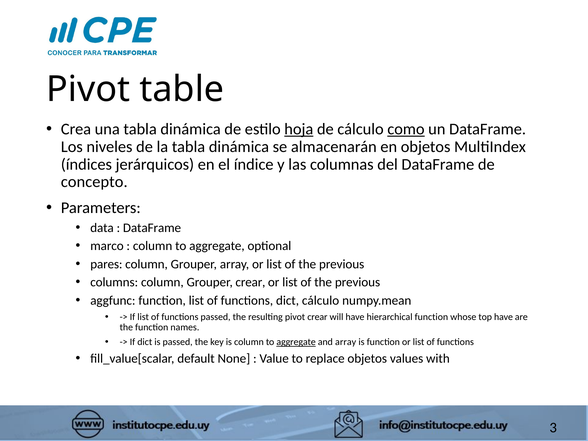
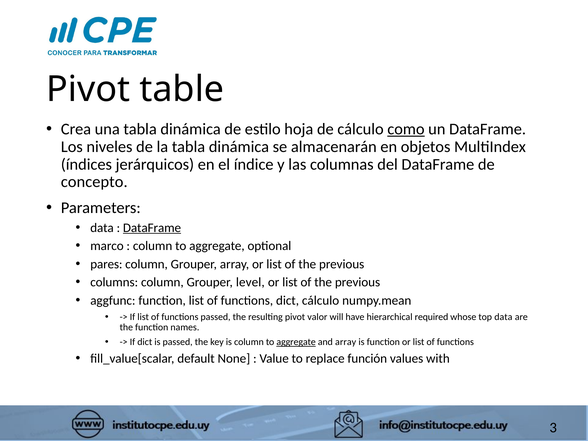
hoja underline: present -> none (299, 129)
DataFrame underline: none -> present (152, 228)
Grouper crear: crear -> level (250, 282)
pivot crear: crear -> valor (317, 317)
hierarchical function: function -> required (431, 317)
top have: have -> data (503, 317)
replace objetos: objetos -> función (367, 358)
